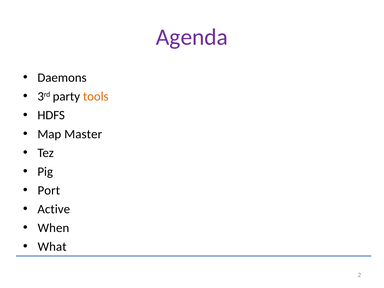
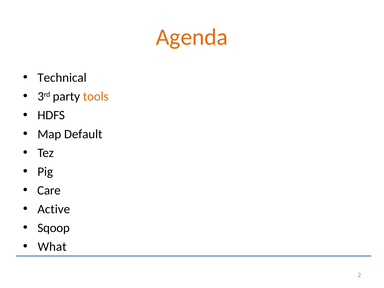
Agenda colour: purple -> orange (192, 37)
Daemons: Daemons -> Technical (62, 78)
Master: Master -> Default (83, 134)
Port: Port -> Care (49, 190)
When: When -> Sqoop (54, 228)
